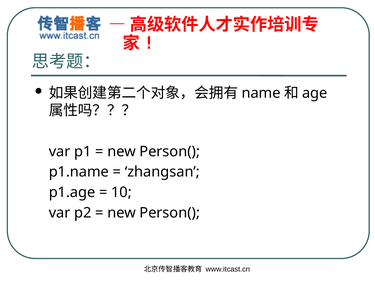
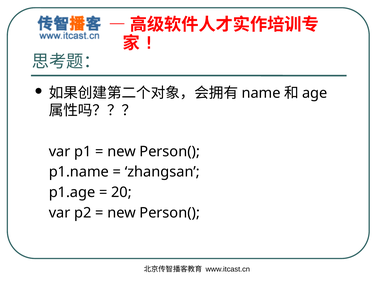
10: 10 -> 20 (121, 192)
